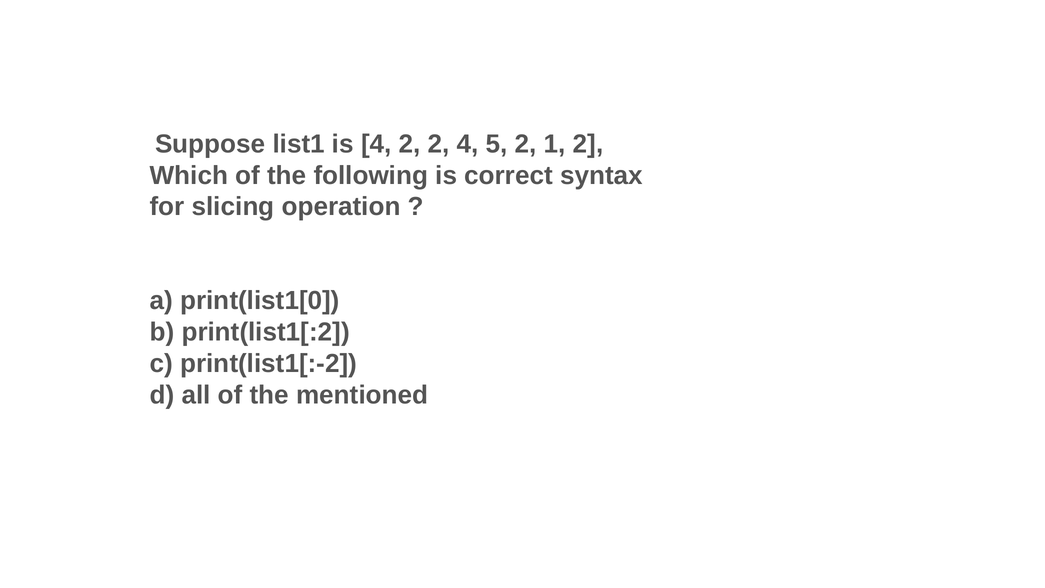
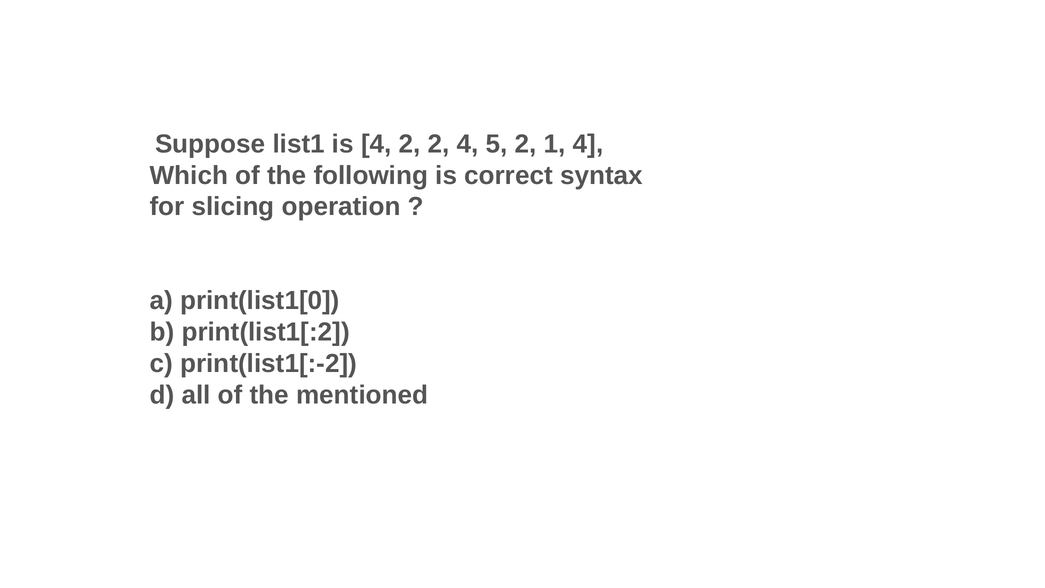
1 2: 2 -> 4 (588, 144)
